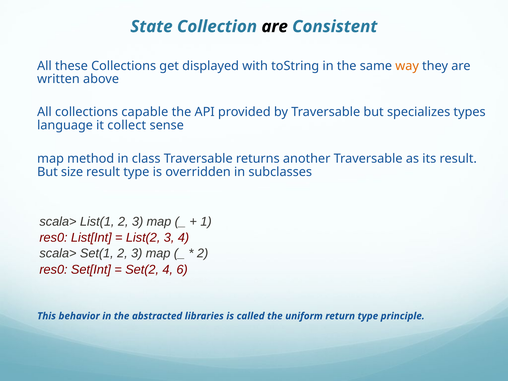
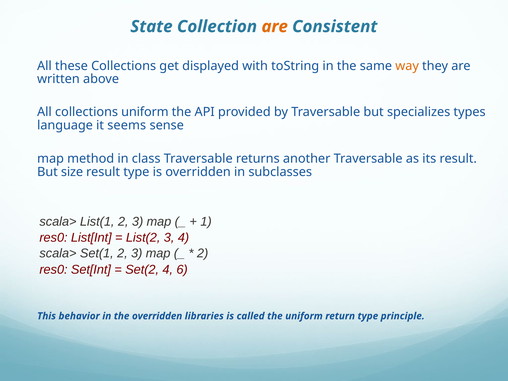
are colour: black -> orange (275, 27)
collections capable: capable -> uniform (145, 112)
collect: collect -> seems (127, 125)
the abstracted: abstracted -> overridden (157, 316)
